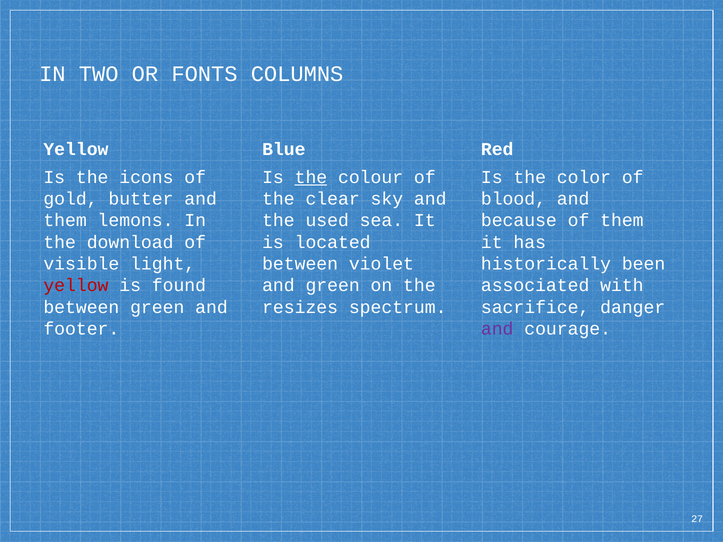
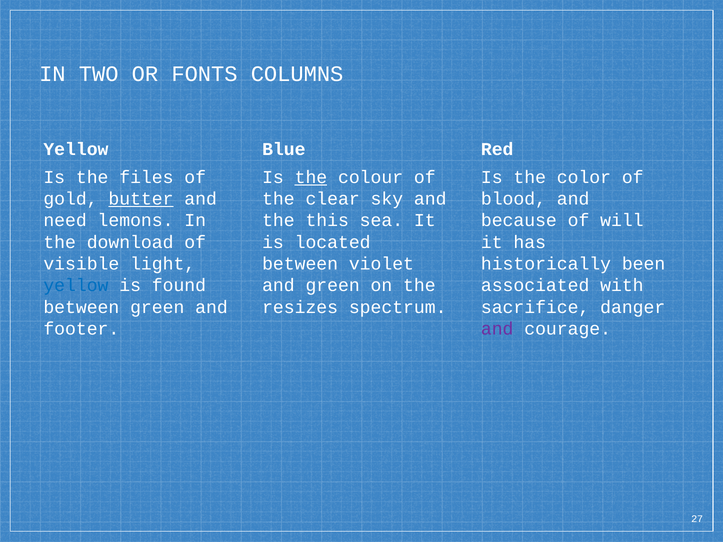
icons: icons -> files (146, 177)
butter underline: none -> present (141, 199)
them: them -> need (65, 221)
used: used -> this (327, 221)
of them: them -> will (622, 221)
yellow colour: red -> blue (76, 286)
